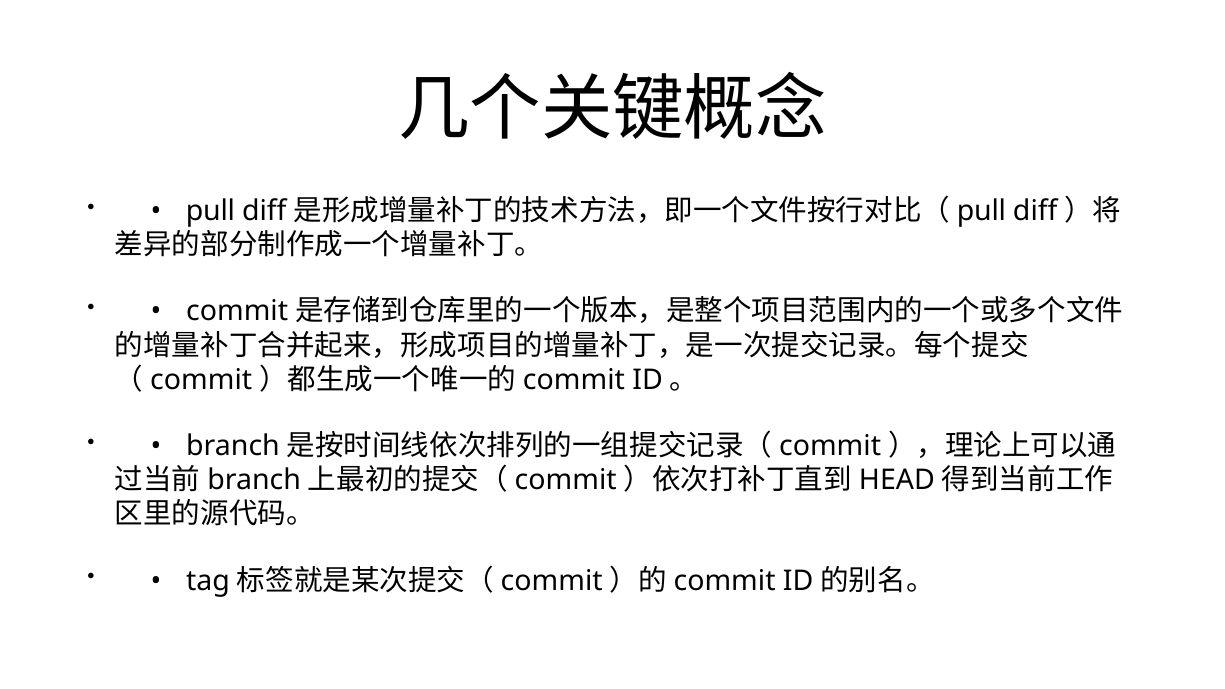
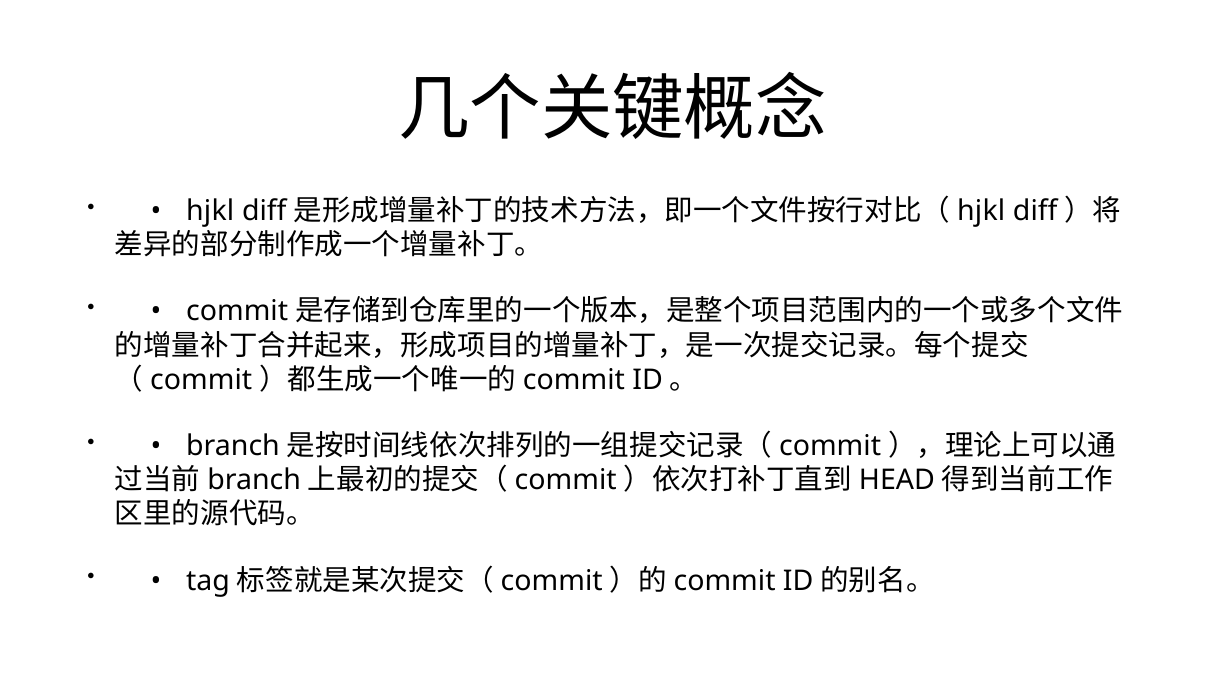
pull: pull -> hjkl (210, 211)
pull: pull -> hjkl (981, 211)
